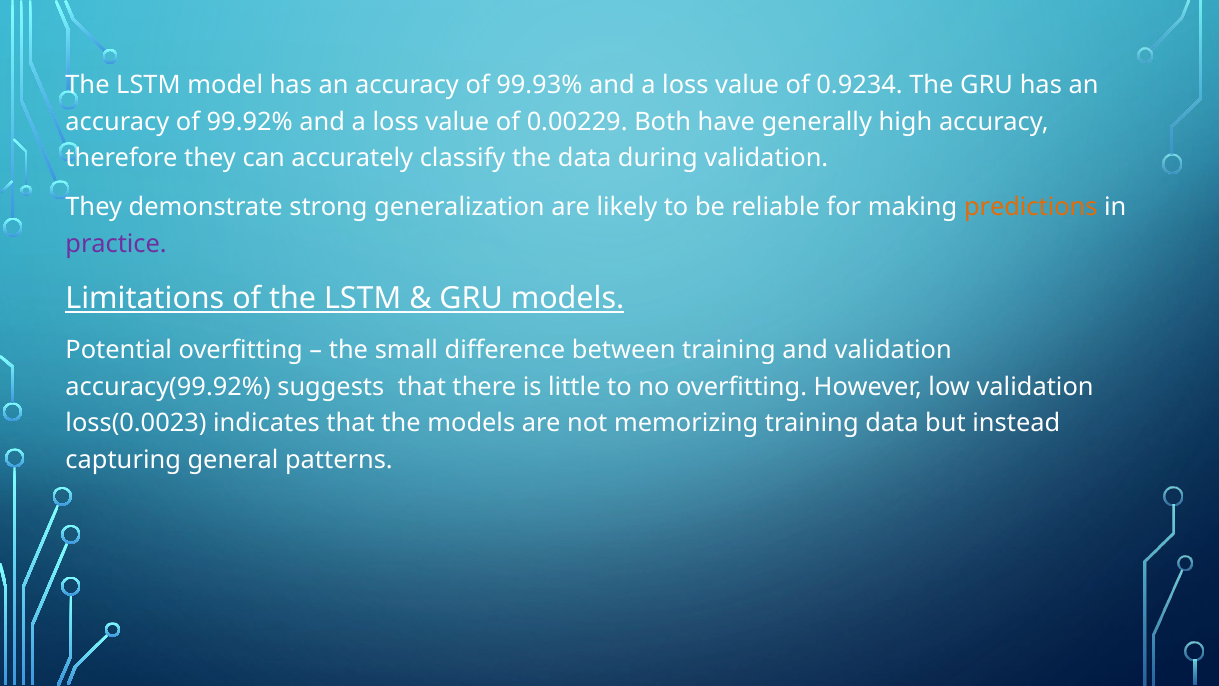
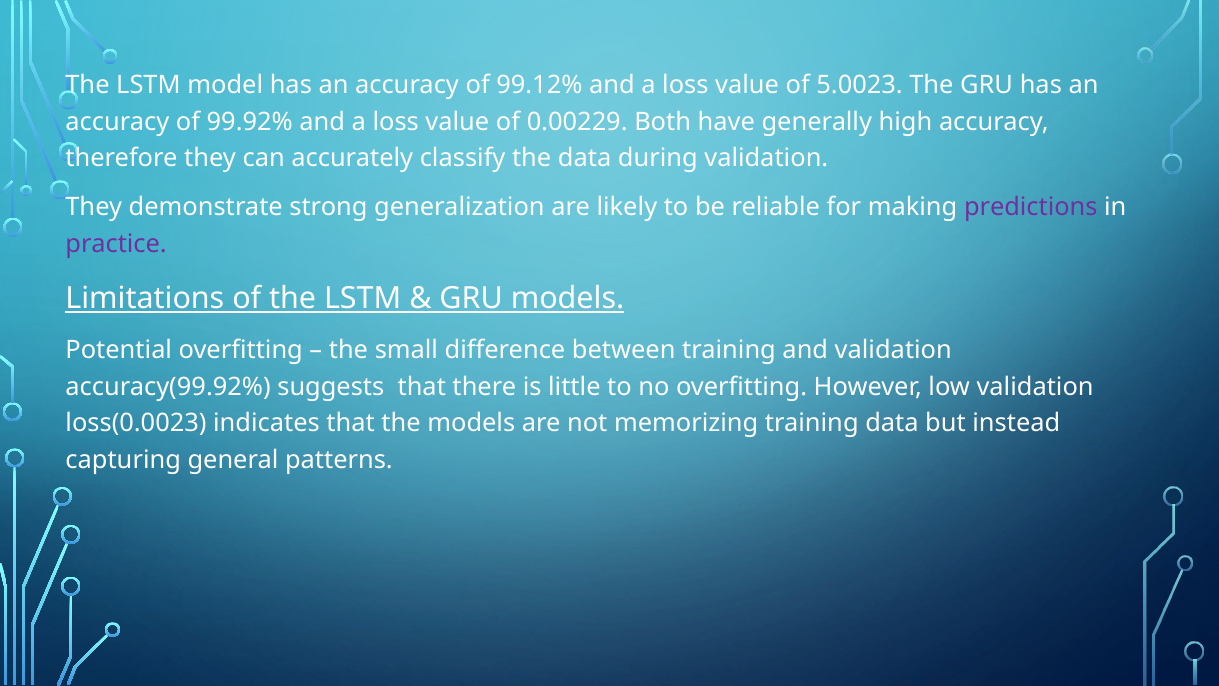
99.93%: 99.93% -> 99.12% (539, 85)
0.9234: 0.9234 -> 5.0023 (860, 85)
predictions colour: orange -> purple (1031, 208)
